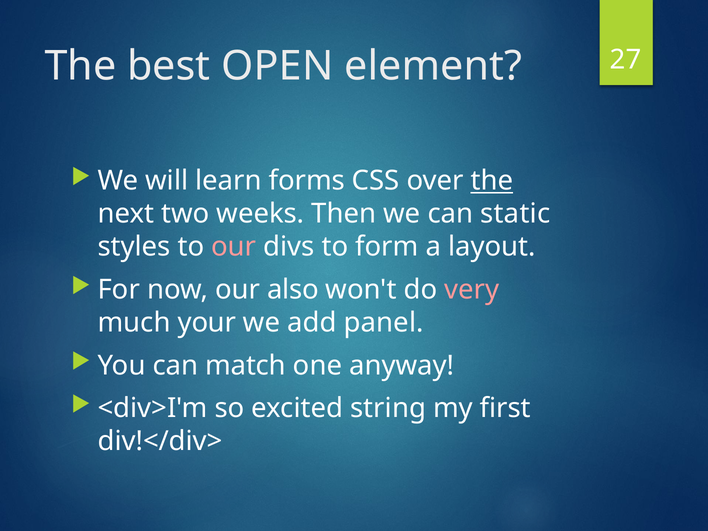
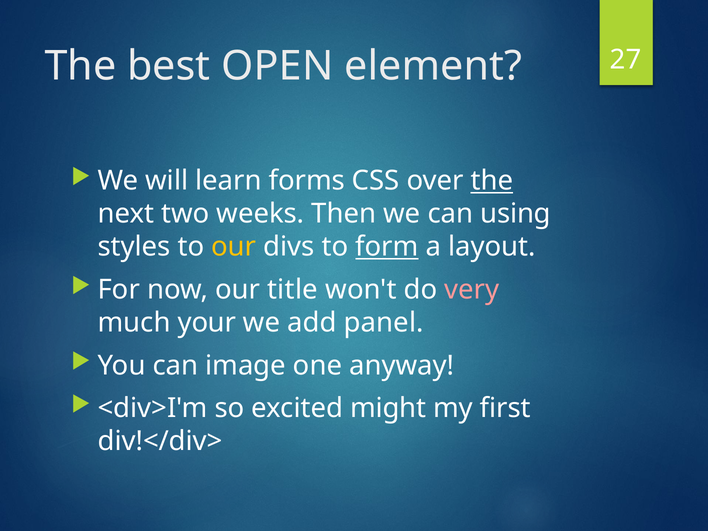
static: static -> using (516, 214)
our colour: pink -> yellow (234, 247)
form underline: none -> present (387, 247)
also: also -> title (293, 290)
match: match -> image (246, 365)
string: string -> might (388, 408)
